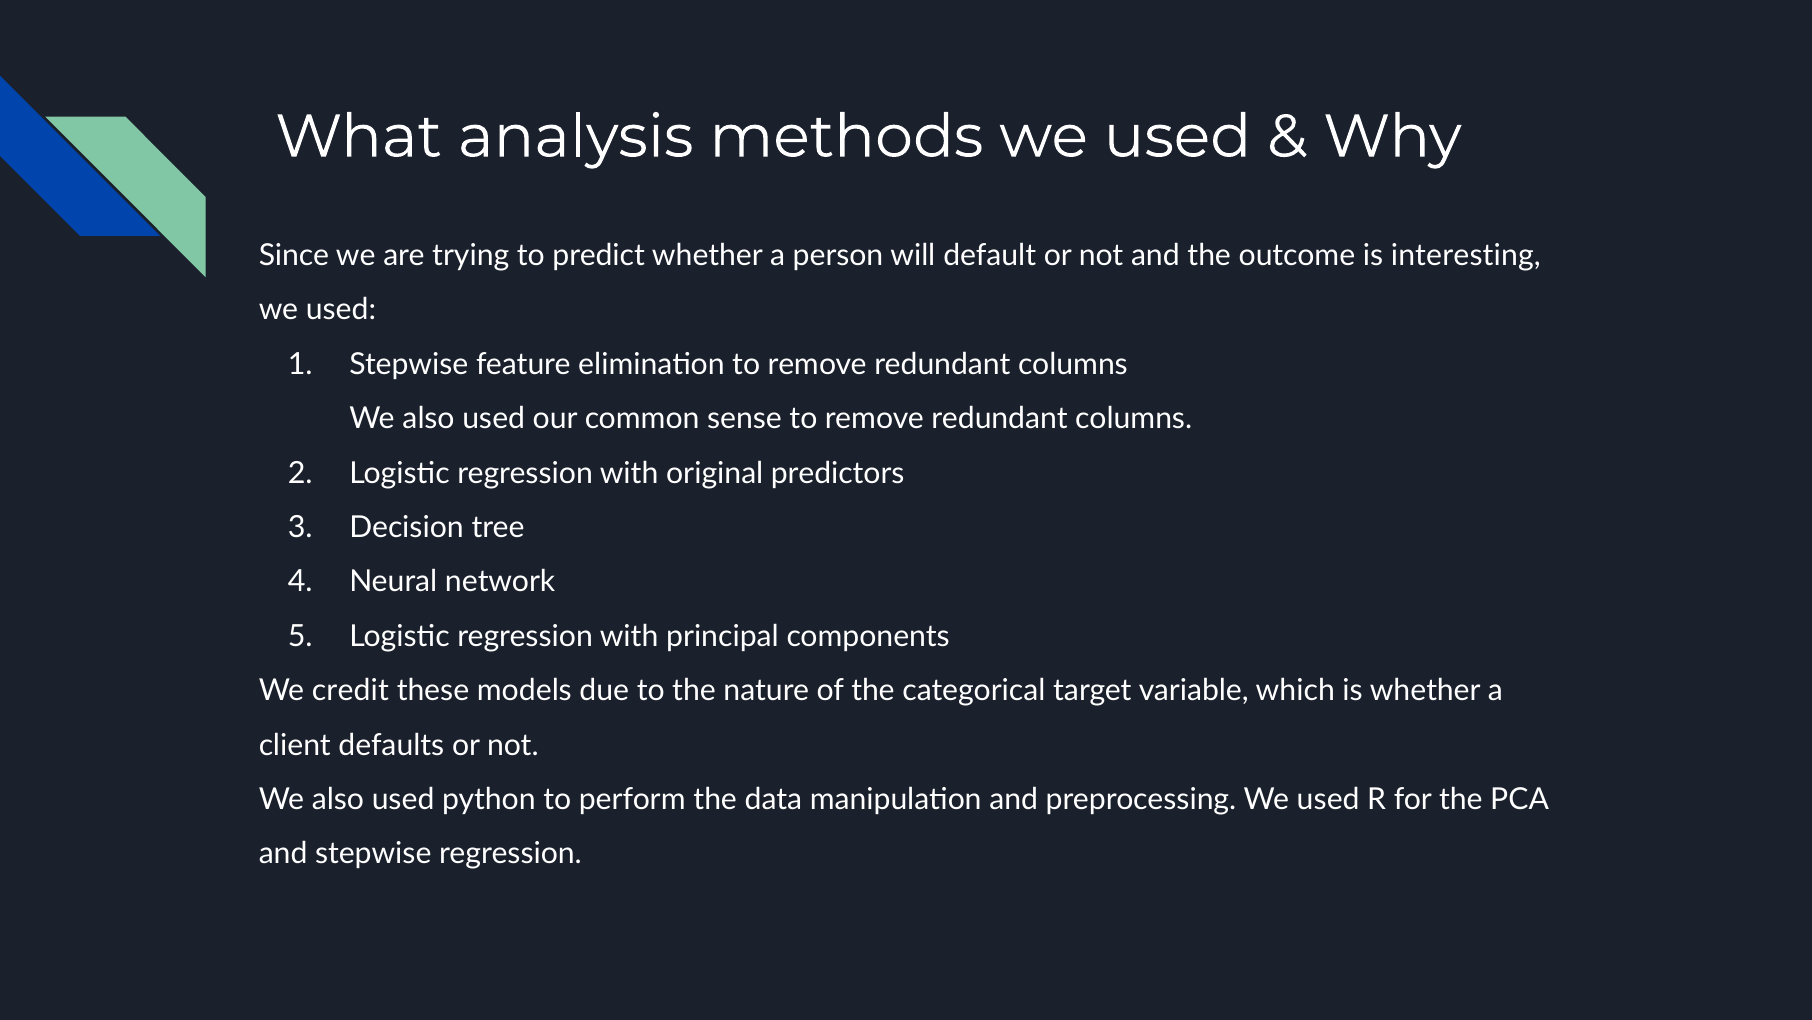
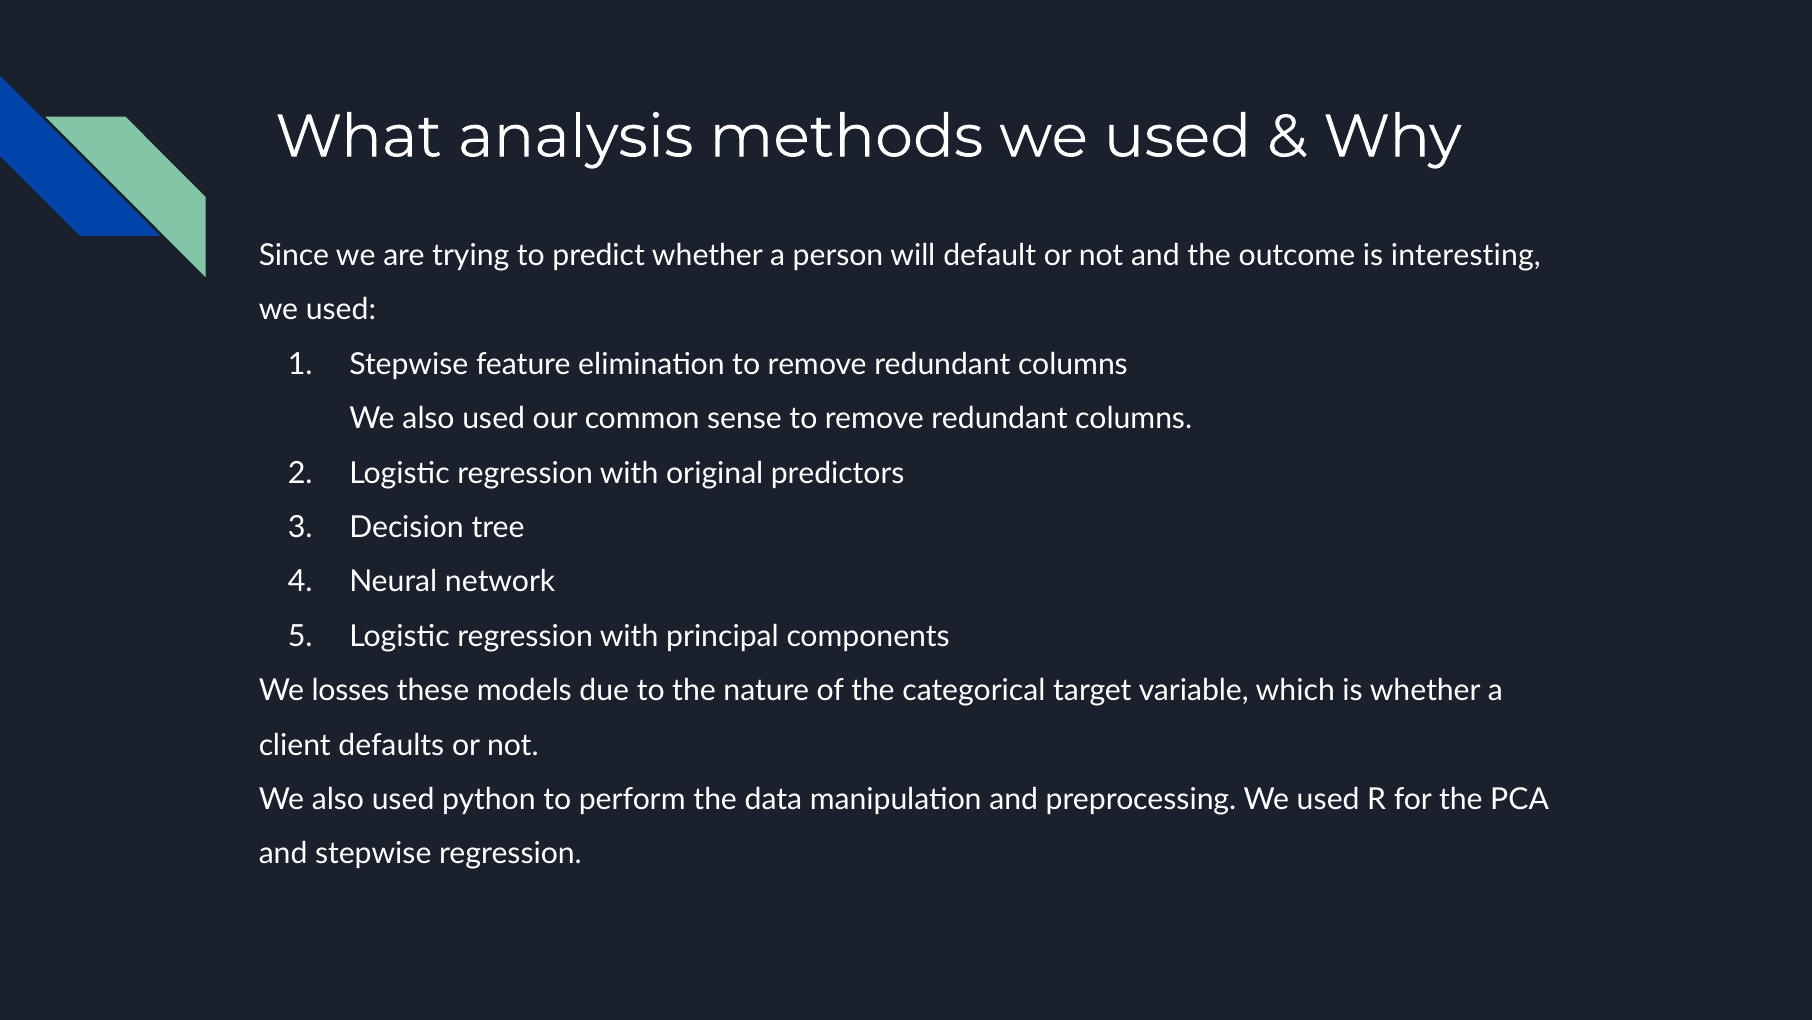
credit: credit -> losses (351, 690)
